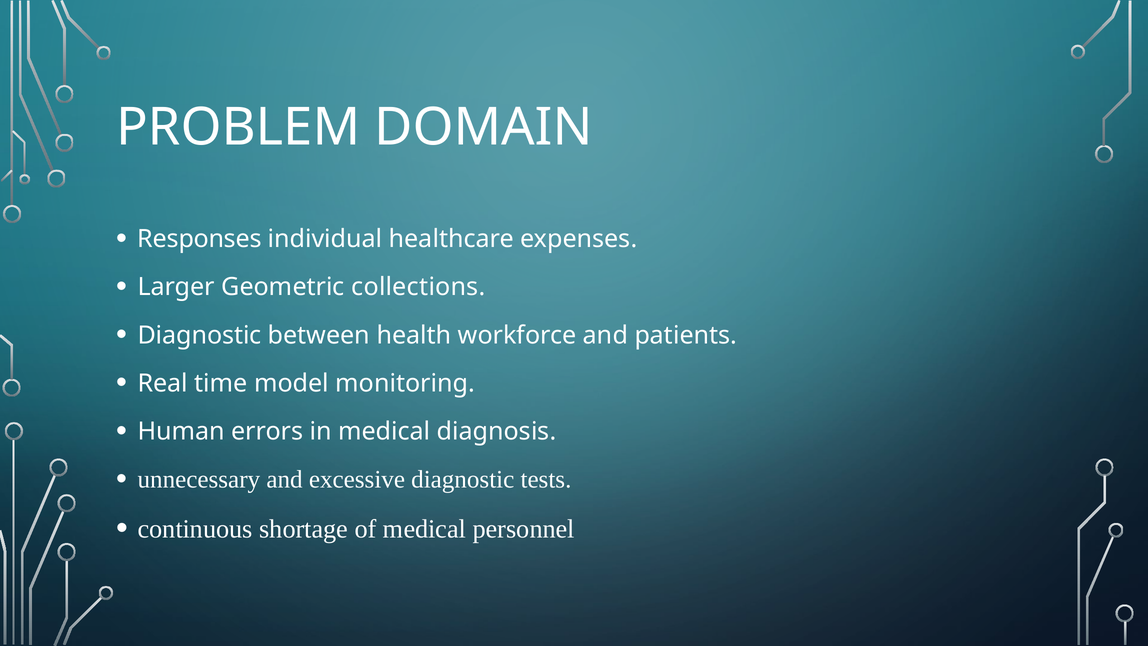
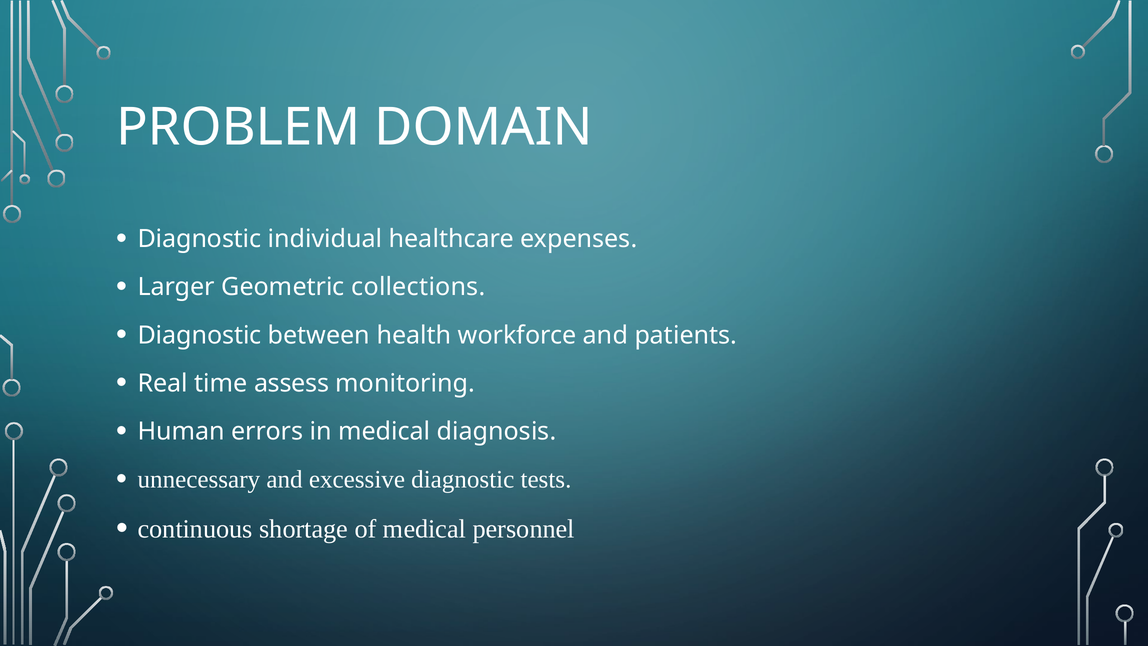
Responses: Responses -> Diagnostic (199, 239)
model: model -> assess (292, 383)
